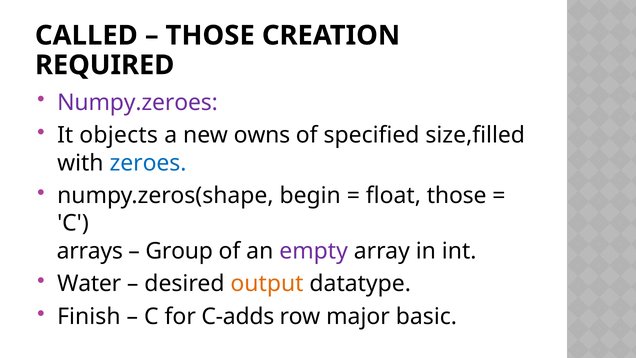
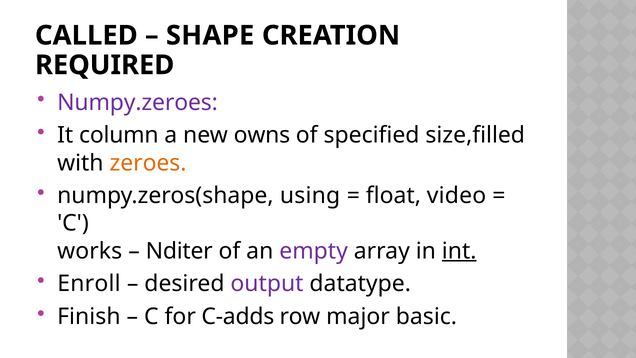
THOSE: THOSE -> SHAPE (210, 35)
objects: objects -> column (119, 135)
zeroes colour: blue -> orange (148, 163)
begin: begin -> using (310, 196)
float those: those -> video (457, 196)
arrays: arrays -> works (90, 251)
Group: Group -> Nditer (179, 251)
int underline: none -> present (459, 251)
Water: Water -> Enroll (89, 284)
output colour: orange -> purple (267, 284)
